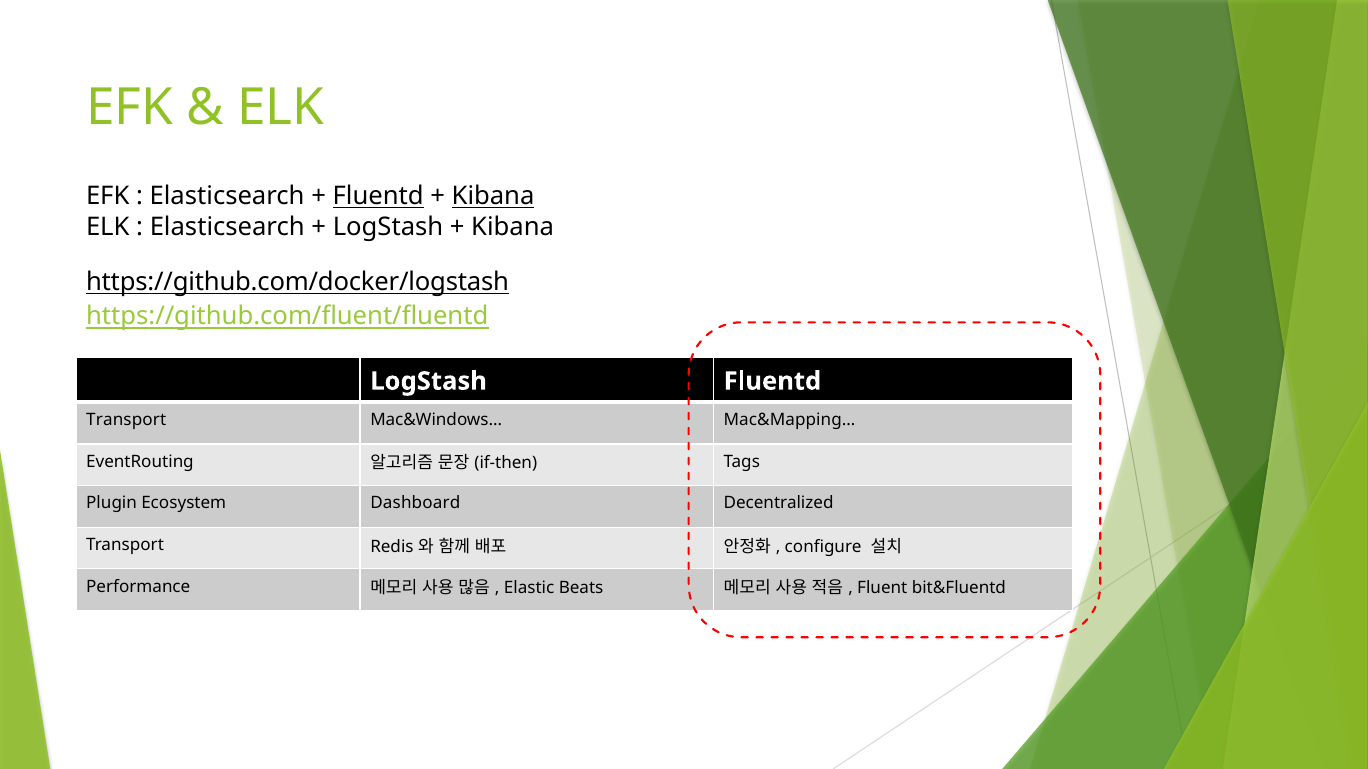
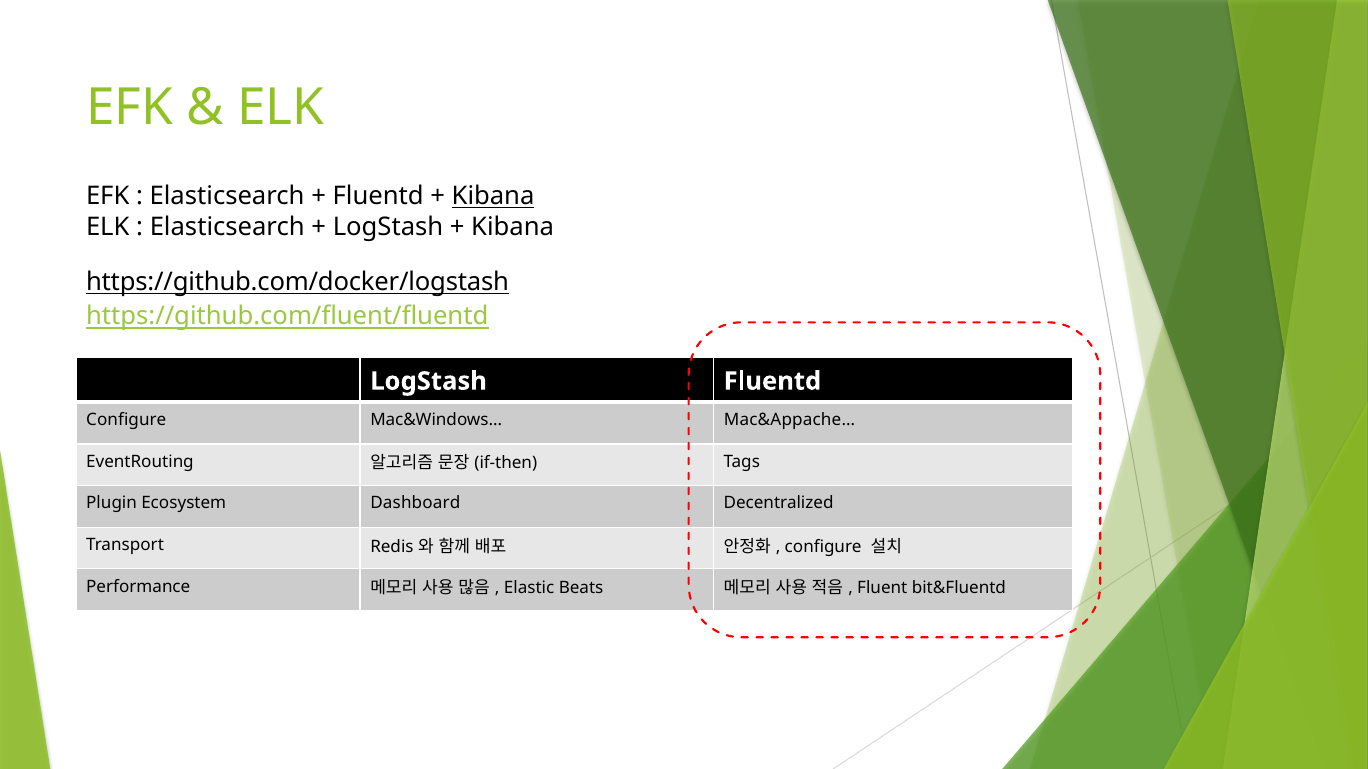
Fluentd underline: present -> none (378, 197)
Transport: Transport -> Configure (126, 420)
Mac&Mapping…: Mac&Mapping… -> Mac&Appache… (789, 420)
